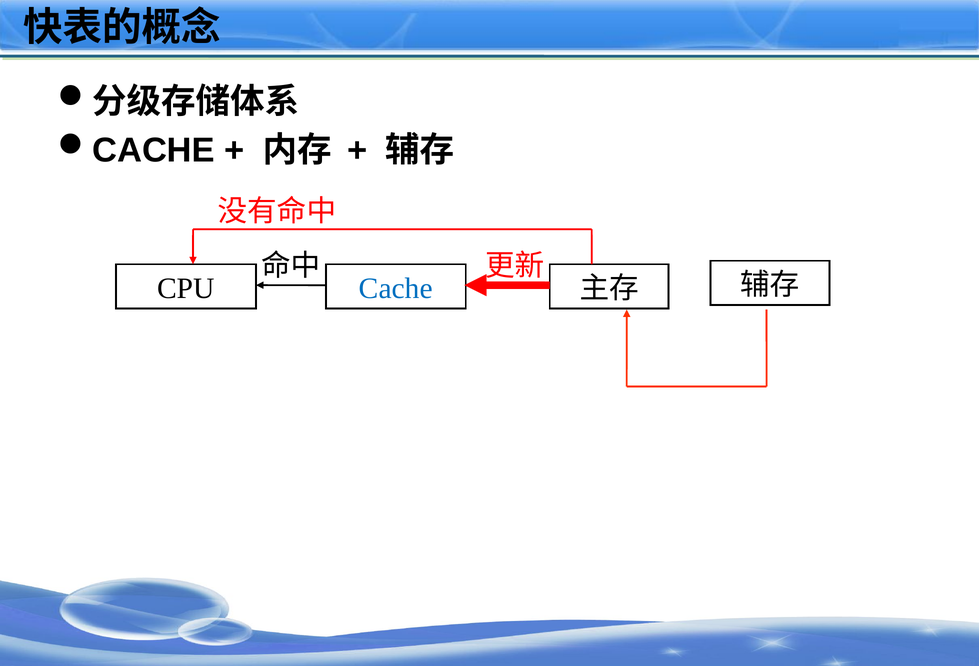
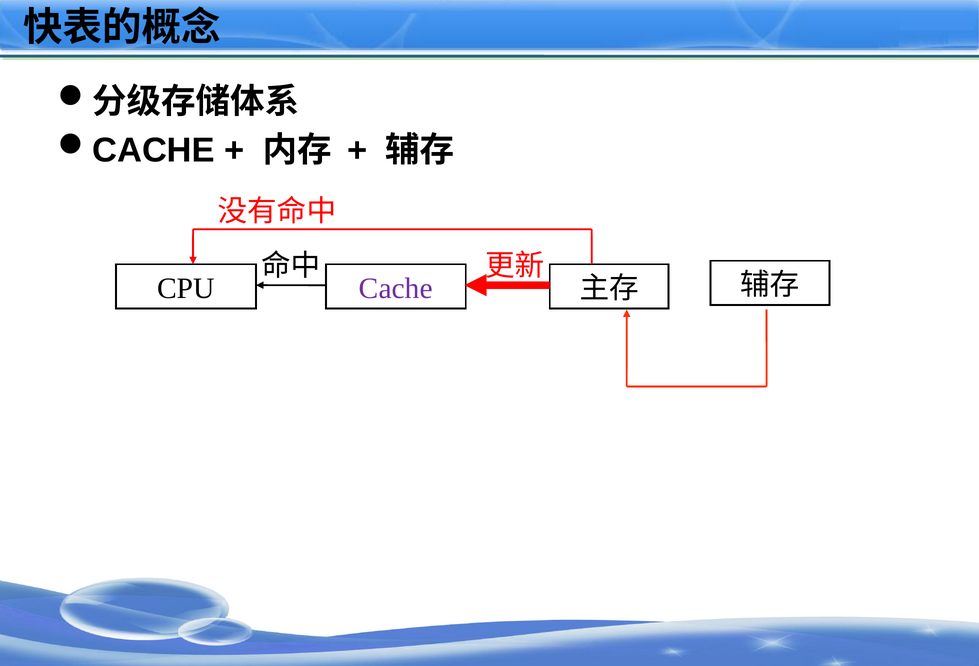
Cache colour: blue -> purple (396, 288)
